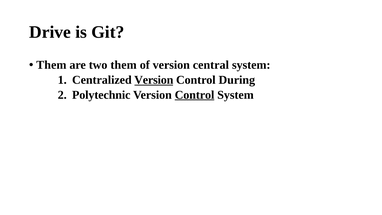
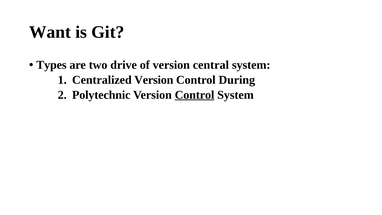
Drive: Drive -> Want (50, 32)
Them: Them -> Types (51, 65)
two them: them -> drive (124, 65)
Version underline: present -> none (154, 80)
